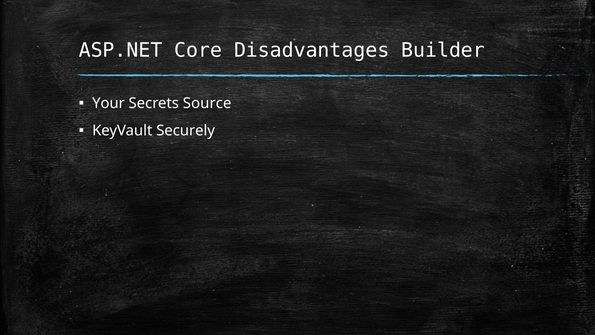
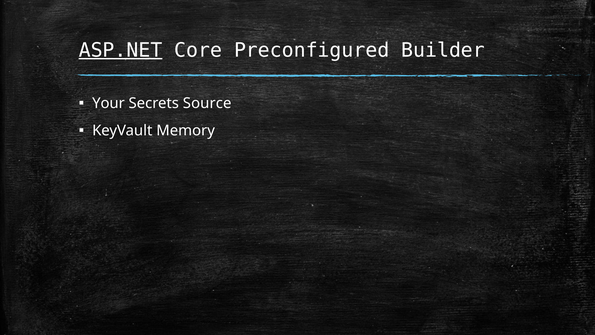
ASP.NET underline: none -> present (121, 50)
Disadvantages: Disadvantages -> Preconfigured (312, 50)
Securely: Securely -> Memory (186, 130)
